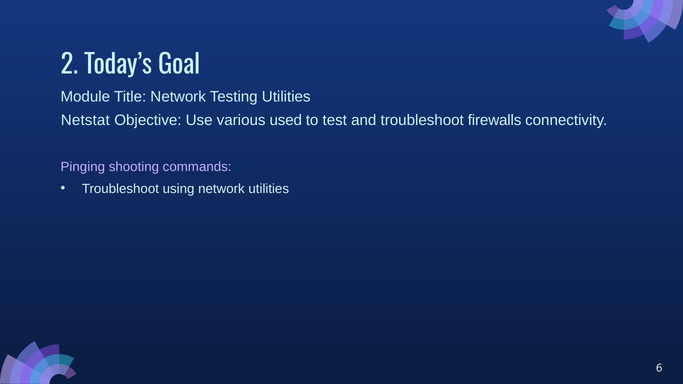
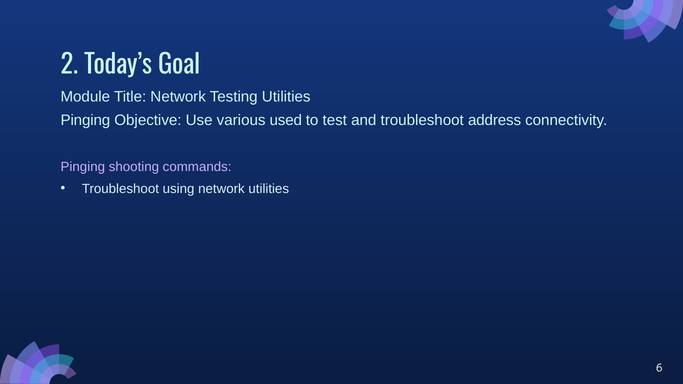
Netstat: Netstat -> Pinging (85, 121)
firewalls: firewalls -> address (495, 121)
